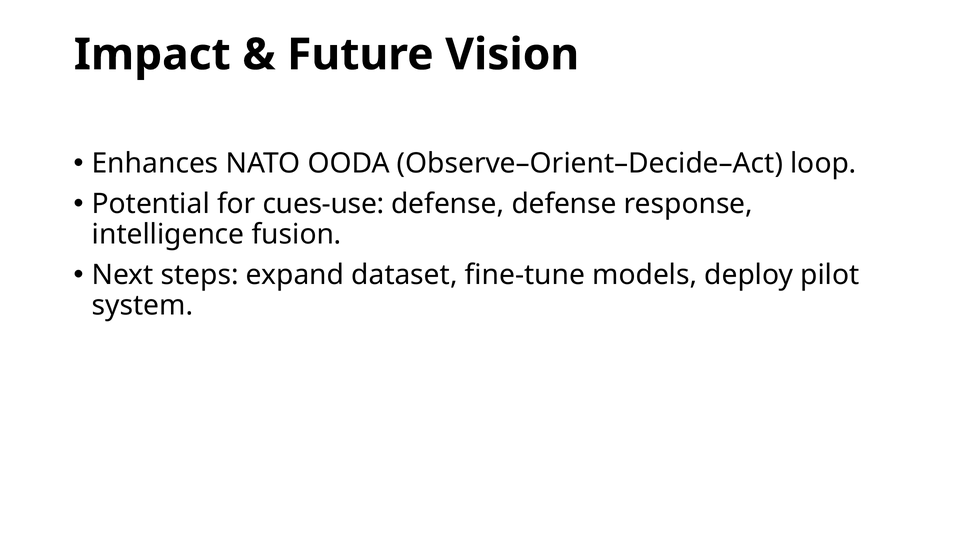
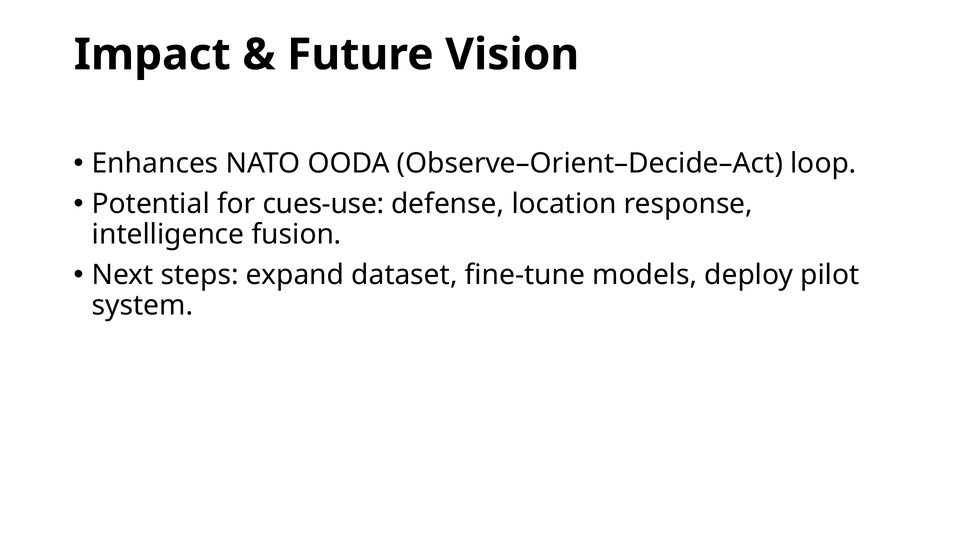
defense defense: defense -> location (564, 204)
